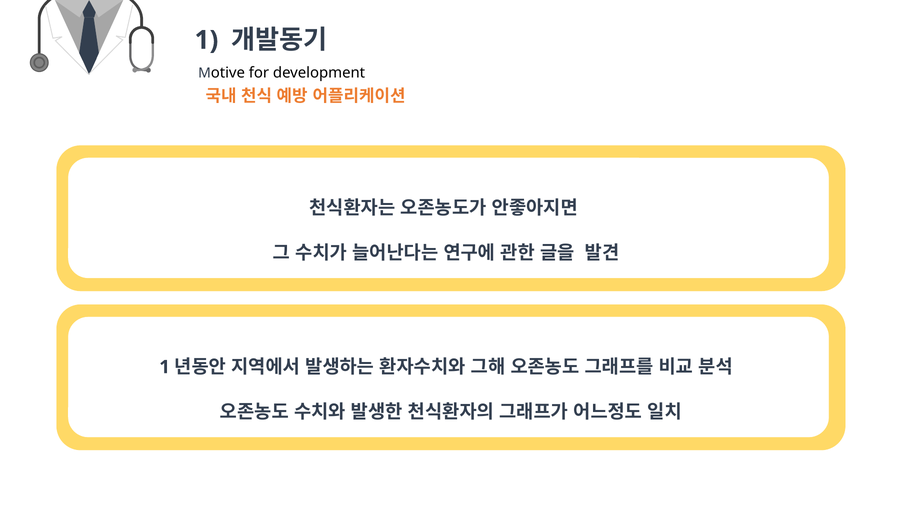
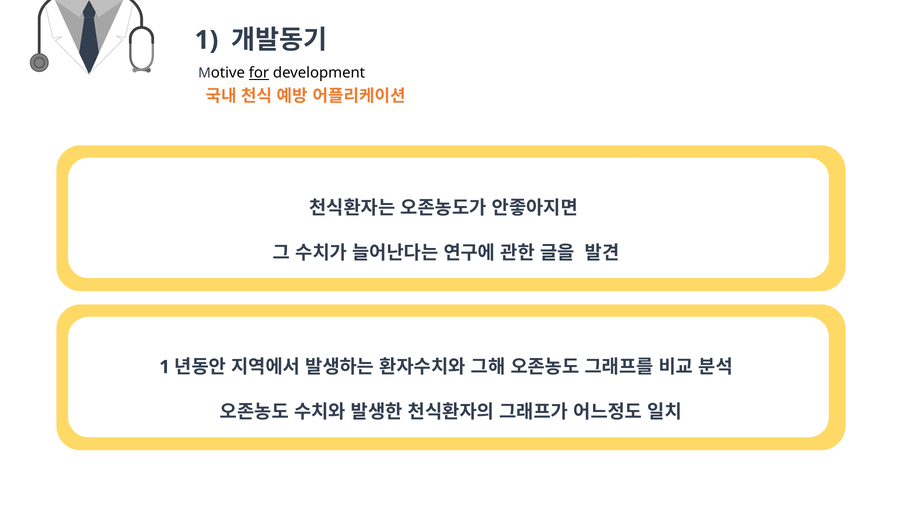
for underline: none -> present (259, 73)
